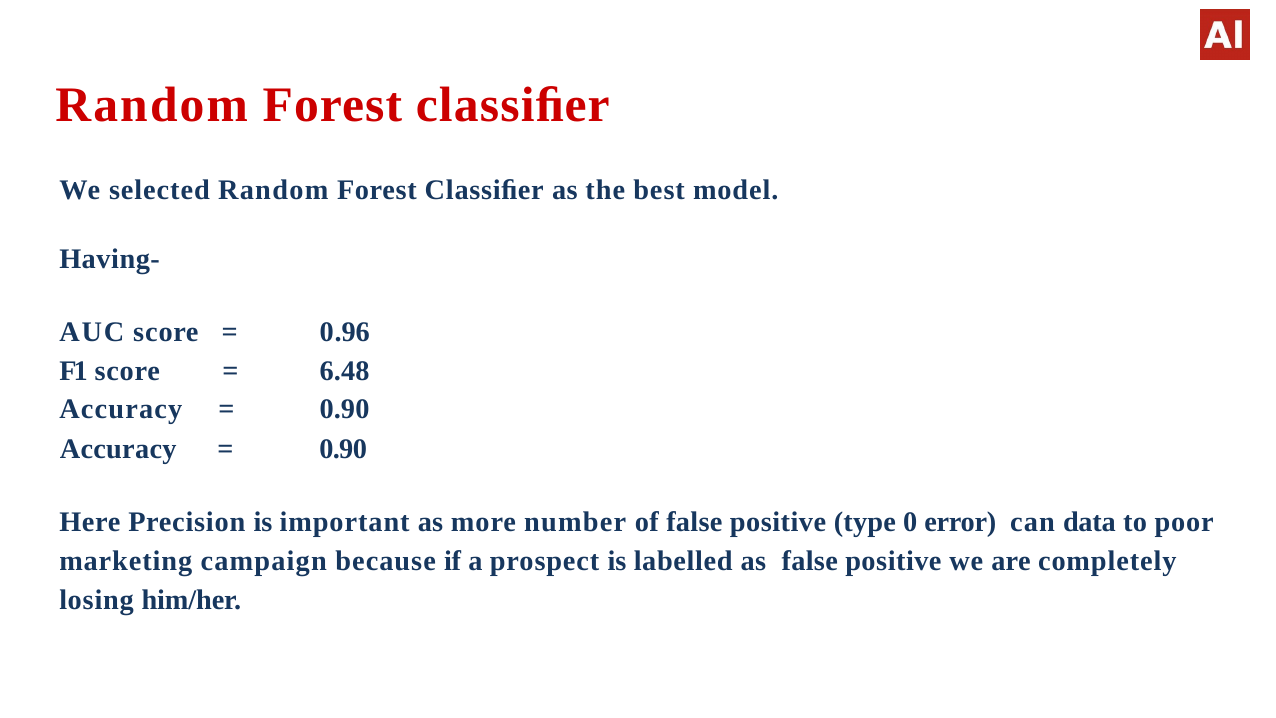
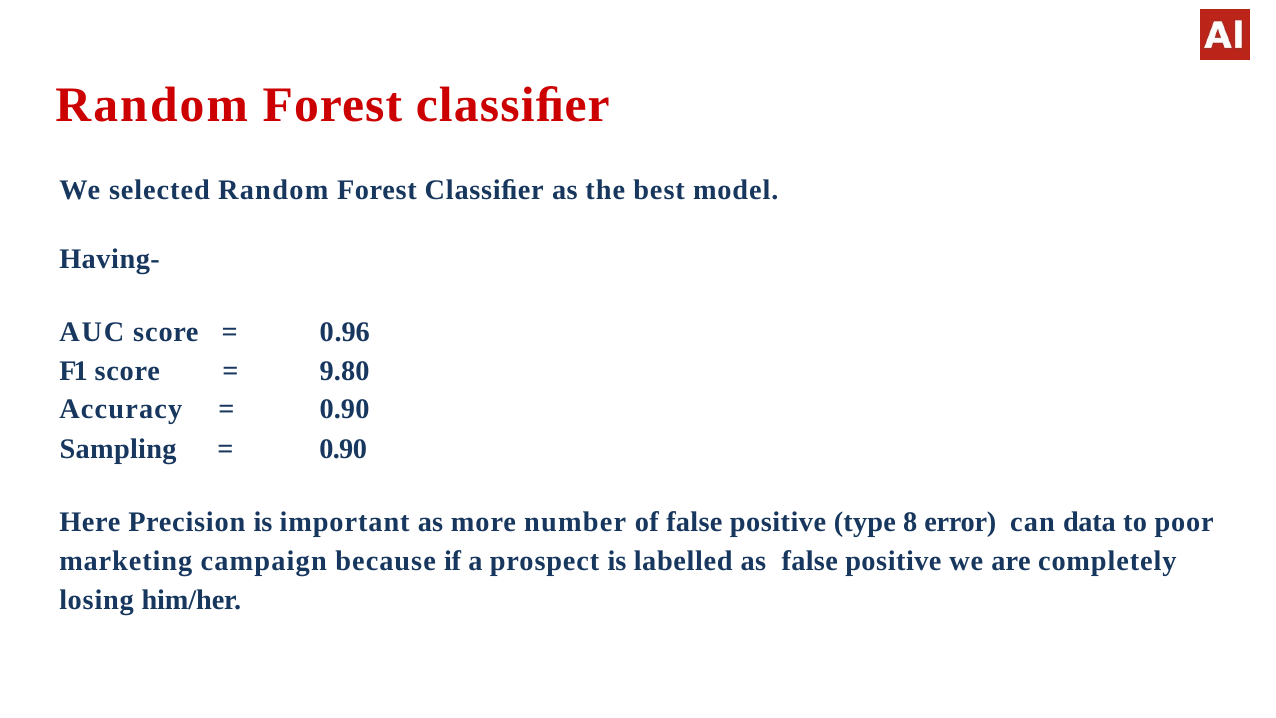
6.48: 6.48 -> 9.80 (345, 371)
Accuracy: Accuracy -> Sampling (118, 449)
0: 0 -> 8 (910, 522)
